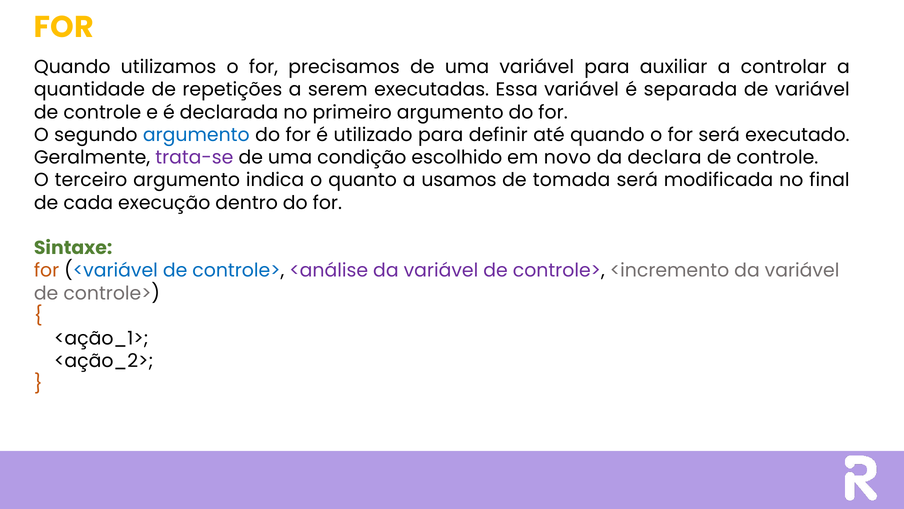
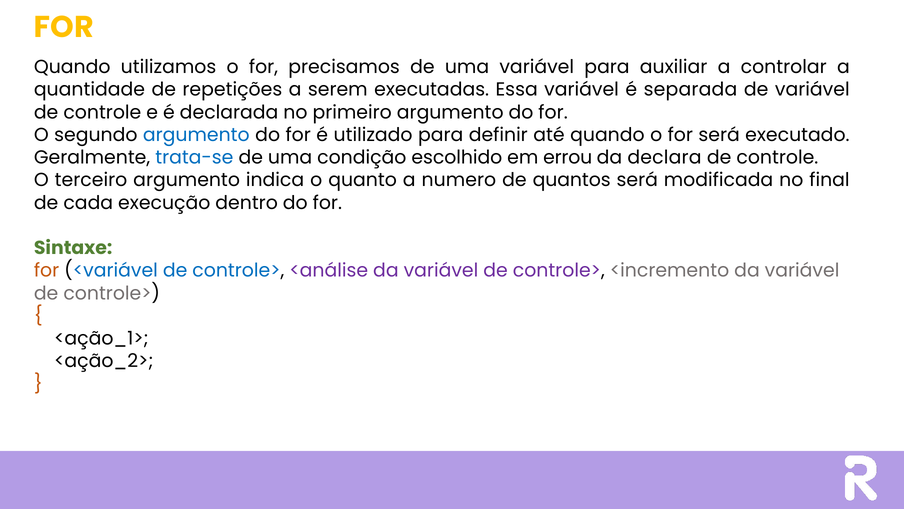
trata-se colour: purple -> blue (194, 157)
novo: novo -> errou (568, 157)
usamos: usamos -> numero (459, 180)
tomada: tomada -> quantos (572, 180)
